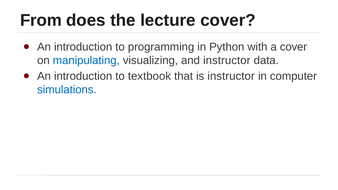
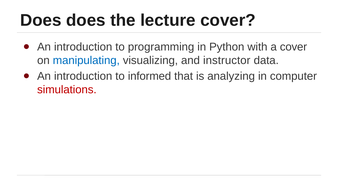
From: From -> Does (41, 20)
textbook: textbook -> informed (150, 76)
is instructor: instructor -> analyzing (231, 76)
simulations colour: blue -> red (67, 90)
